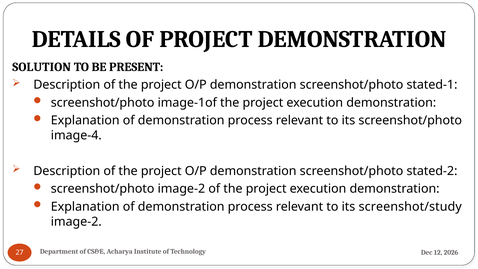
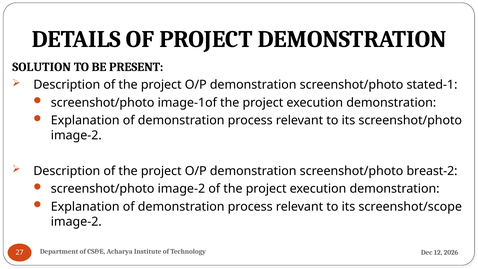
image-4: image-4 -> image-2 (76, 135)
stated-2: stated-2 -> breast-2 (432, 171)
screenshot/study: screenshot/study -> screenshot/scope (410, 207)
